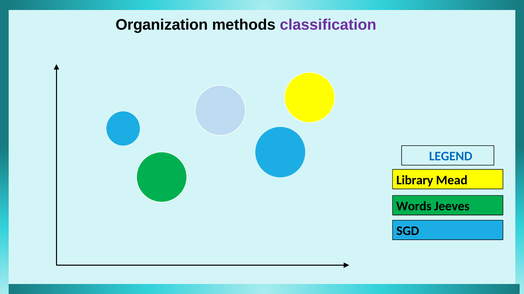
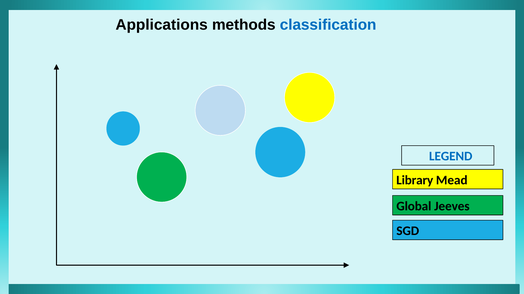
Organization: Organization -> Applications (162, 25)
classification colour: purple -> blue (328, 25)
Words: Words -> Global (414, 207)
